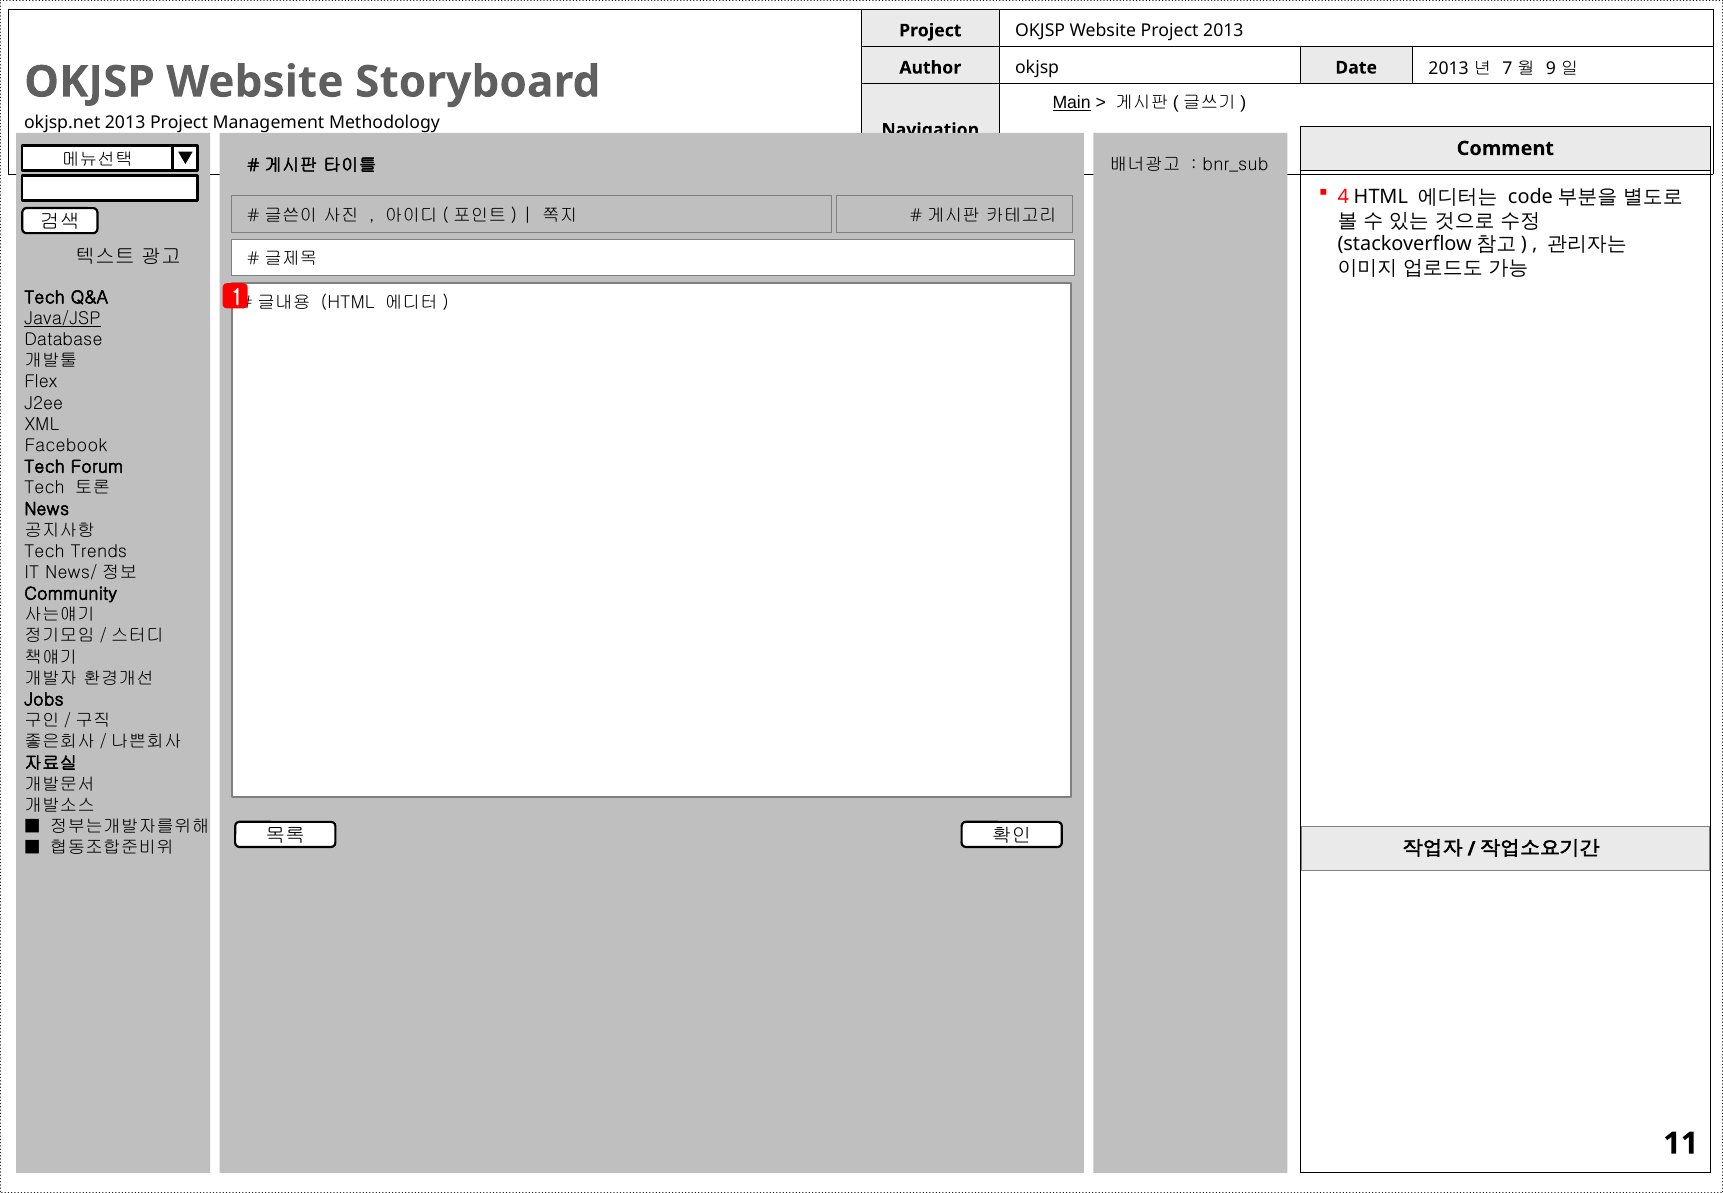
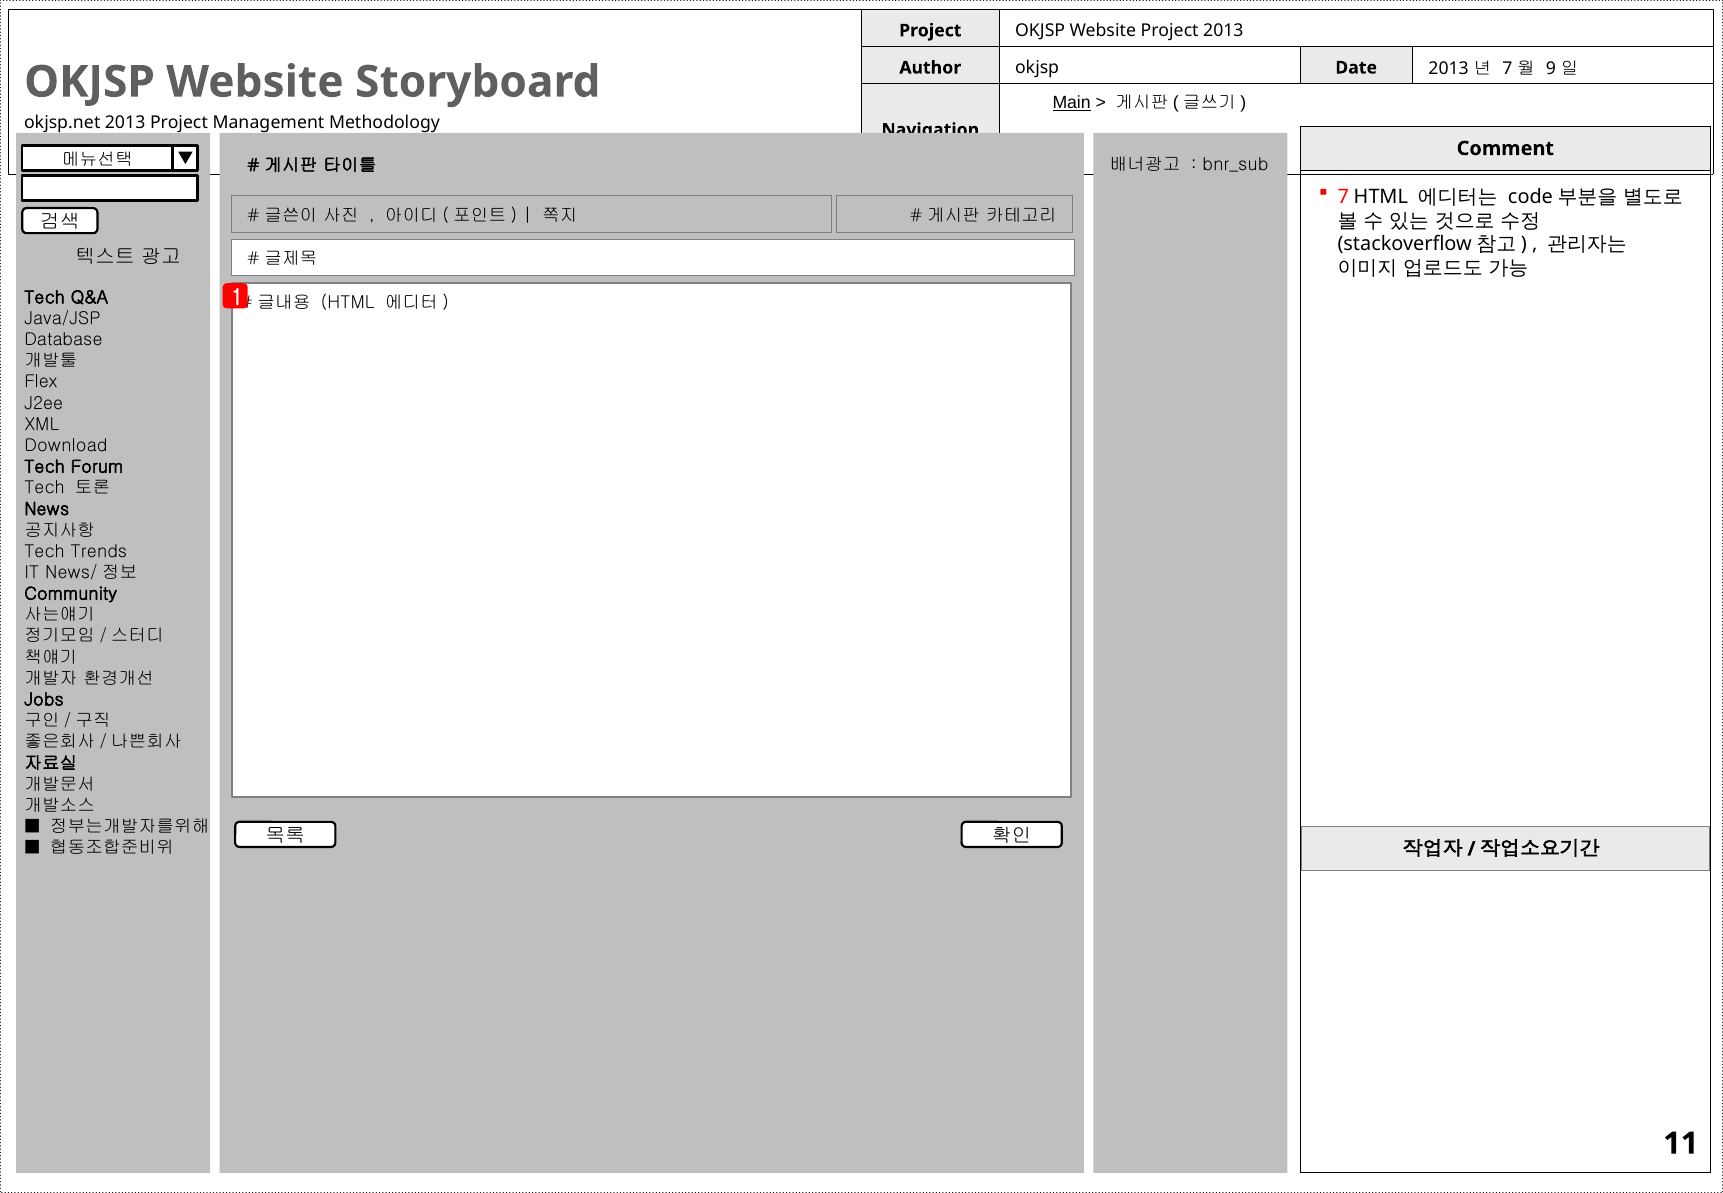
4: 4 -> 7 (1343, 196)
Java/JSP underline: present -> none (62, 319)
Facebook: Facebook -> Download (66, 446)
